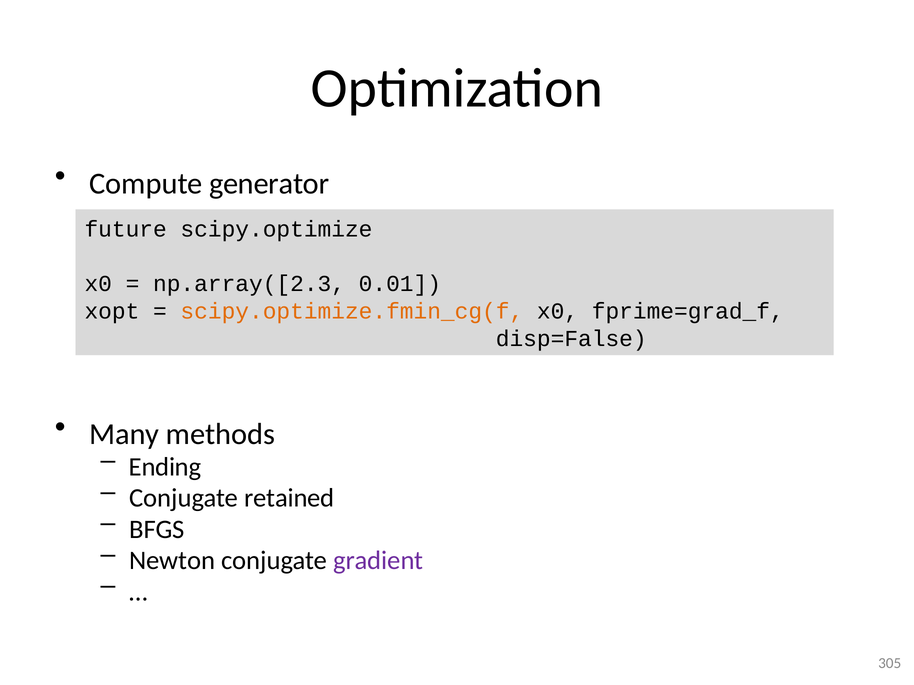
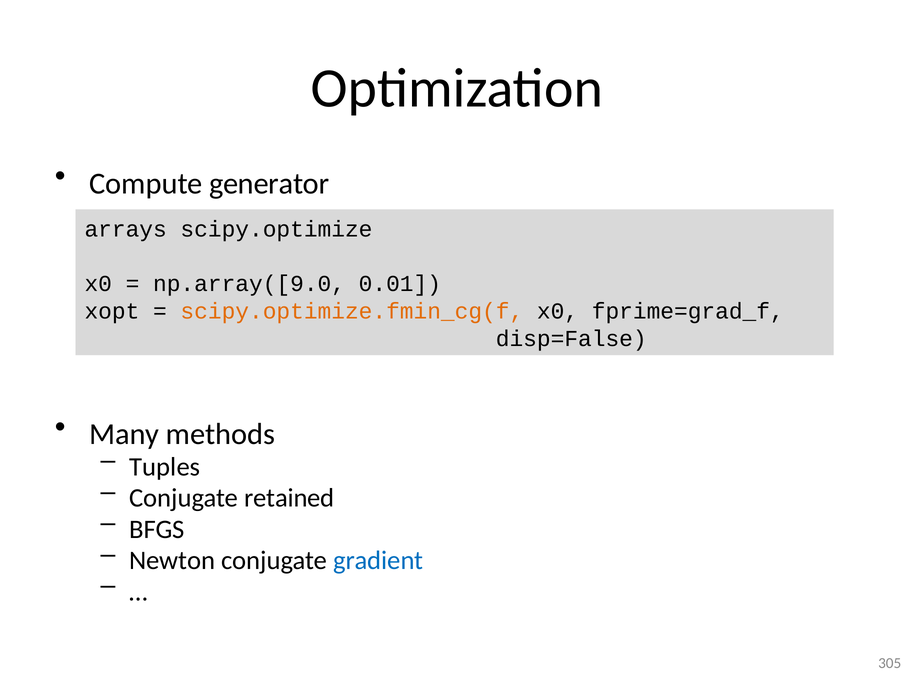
future: future -> arrays (126, 229)
np.array([2.3: np.array([2.3 -> np.array([9.0 (249, 284)
Ending: Ending -> Tuples (165, 467)
gradient colour: purple -> blue (378, 561)
